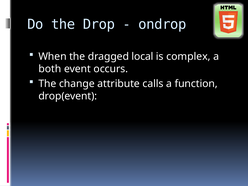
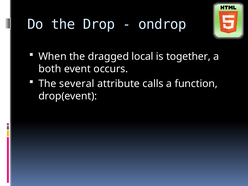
complex: complex -> together (188, 57)
change: change -> several (77, 84)
